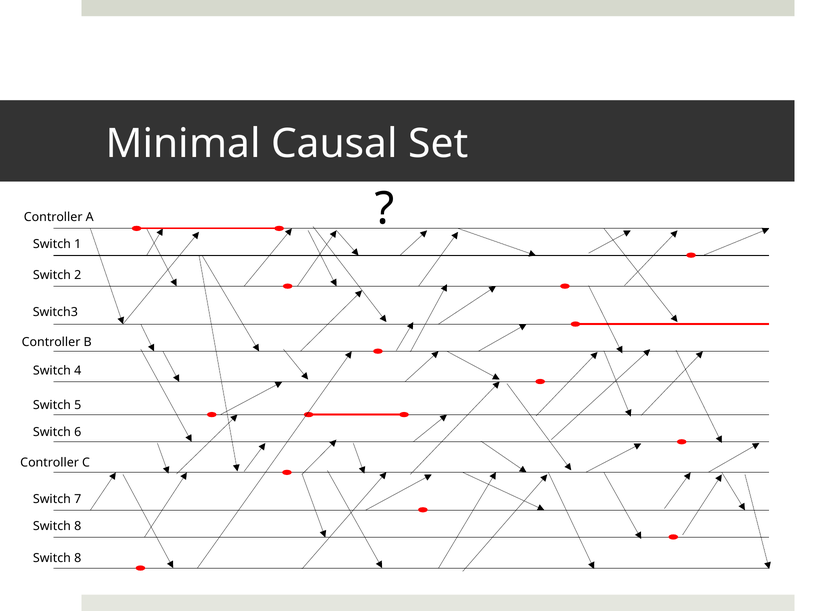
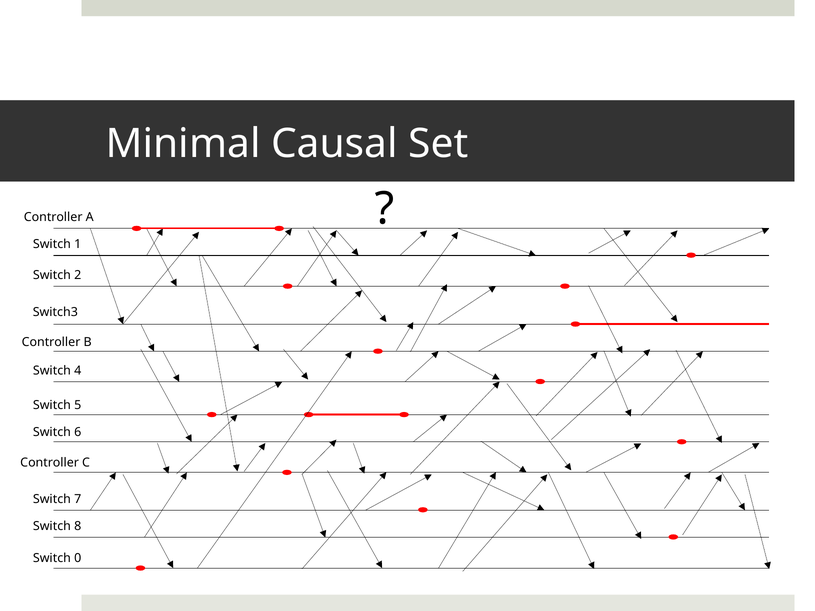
8: 8 -> 0 (78, 558)
